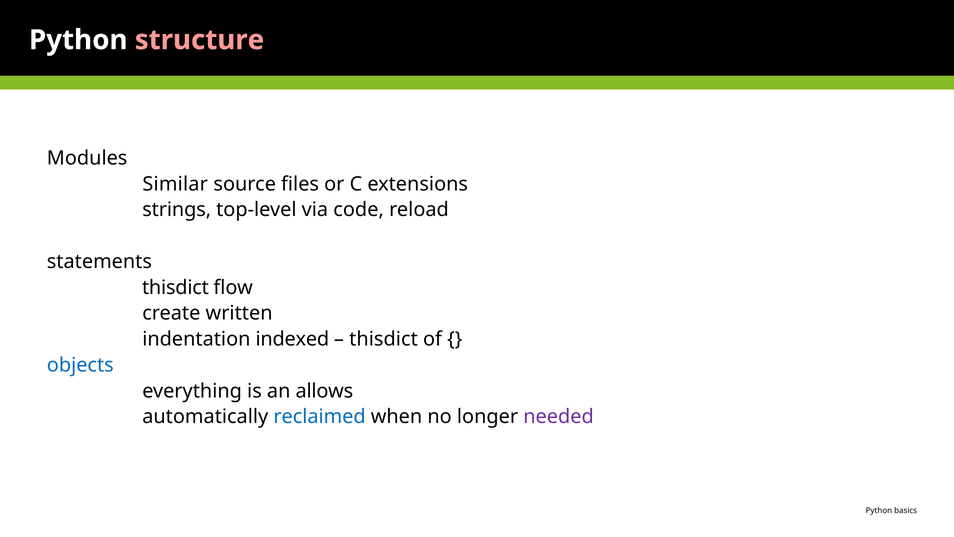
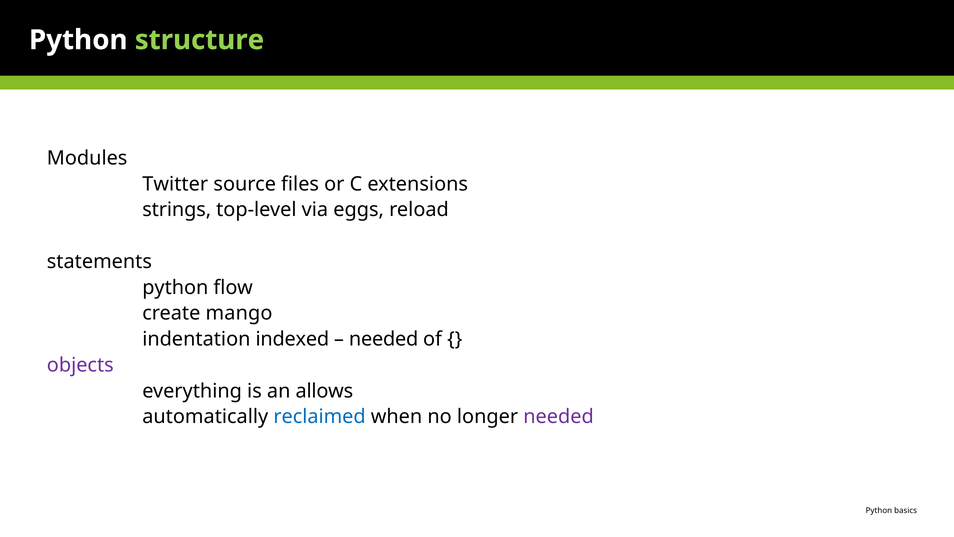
structure colour: pink -> light green (199, 40)
Similar: Similar -> Twitter (175, 184)
code: code -> eggs (359, 210)
thisdict: thisdict -> python (175, 287)
written: written -> mango (239, 313)
thisdict: thisdict -> needed (384, 339)
objects colour: blue -> purple (80, 365)
